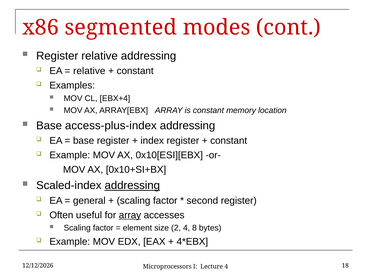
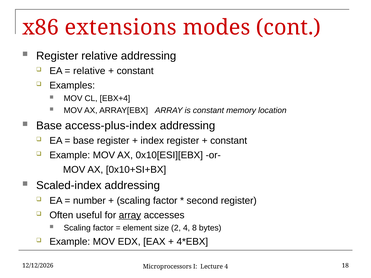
segmented: segmented -> extensions (121, 28)
addressing underline: present -> none (132, 186)
general: general -> number (89, 201)
